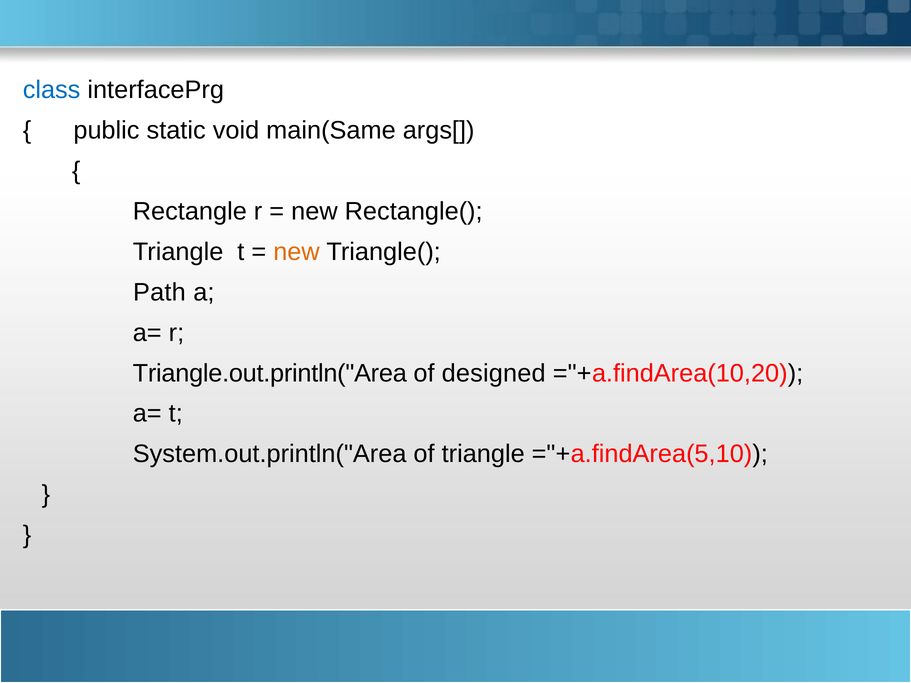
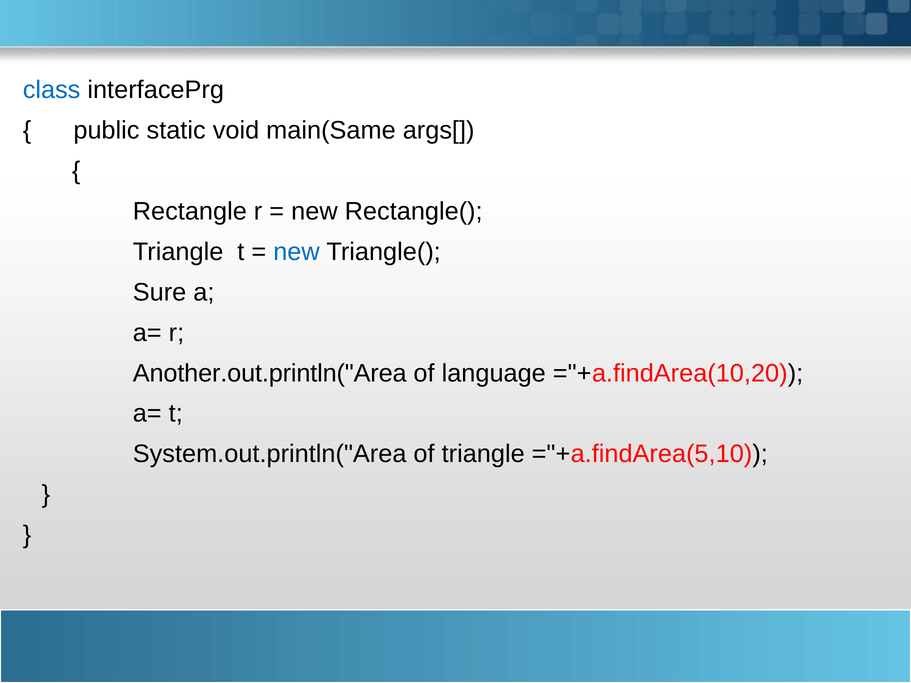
new colour: orange -> blue (297, 252)
Path: Path -> Sure (160, 292)
Triangle.out.println("Area: Triangle.out.println("Area -> Another.out.println("Area (270, 373)
designed: designed -> language (494, 373)
